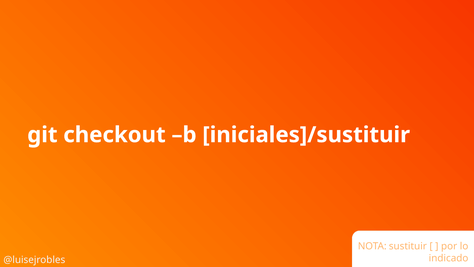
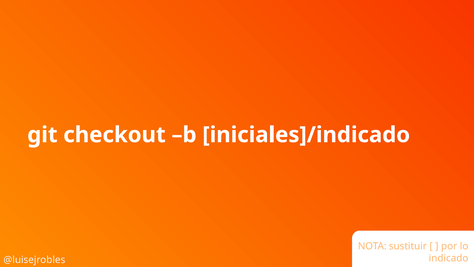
iniciales]/sustituir: iniciales]/sustituir -> iniciales]/indicado (306, 135)
